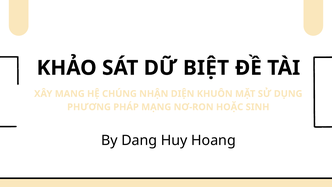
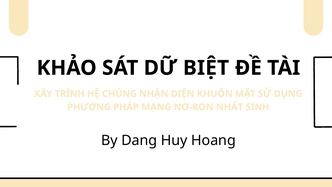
MANG: MANG -> TRÌNH (70, 94)
HOẶC: HOẶC -> NHẤT (230, 107)
